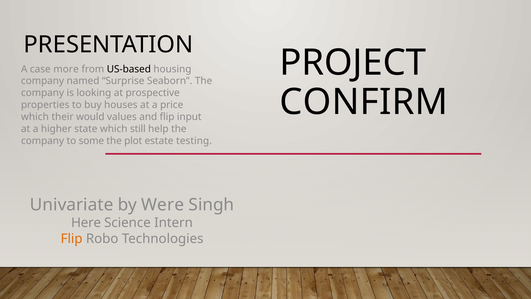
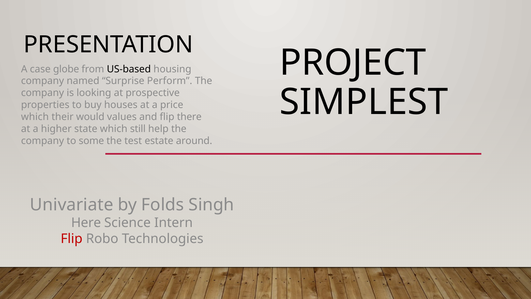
more: more -> globe (66, 69)
Seaborn: Seaborn -> Perform (170, 81)
CONFIRM: CONFIRM -> SIMPLEST (364, 102)
input: input -> there (189, 117)
plot: plot -> test (133, 141)
testing: testing -> around (194, 141)
Were: Were -> Folds (163, 205)
Flip colour: orange -> red (72, 239)
